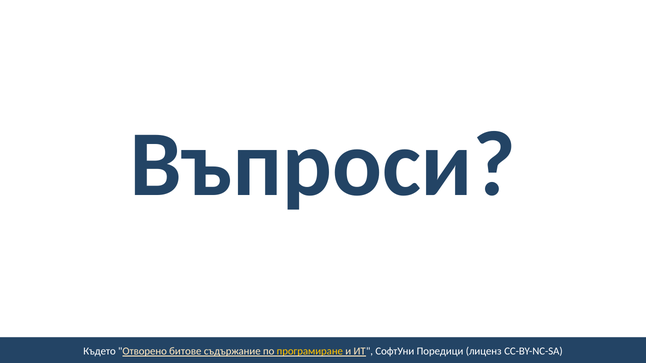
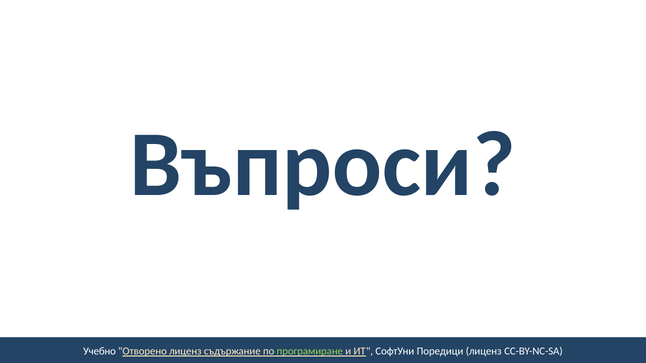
Където: Където -> Учебно (100, 352)
Отворено битове: битове -> лиценз (185, 352)
програмиране colour: yellow -> light green (310, 352)
